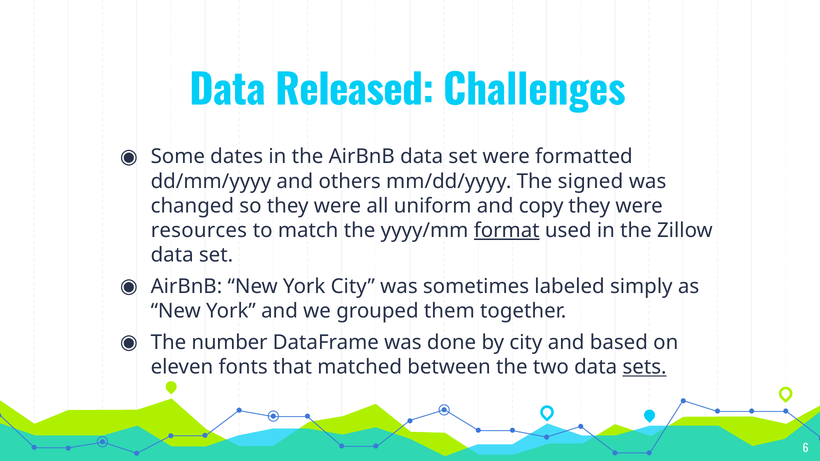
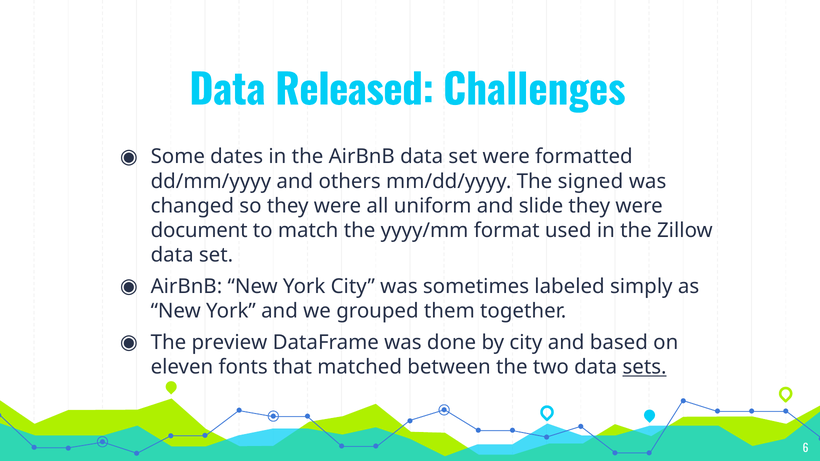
copy: copy -> slide (541, 206)
resources: resources -> document (199, 231)
format underline: present -> none (507, 231)
number: number -> preview (229, 343)
